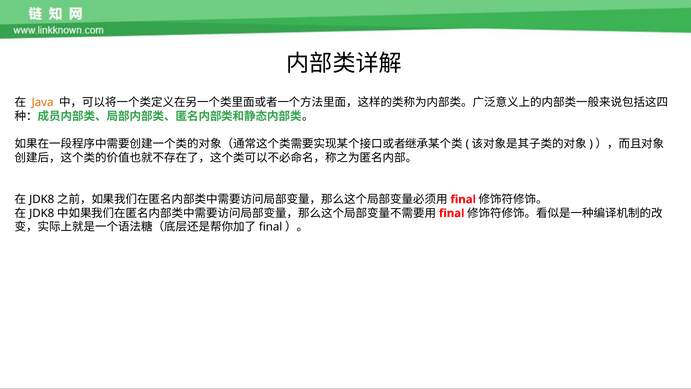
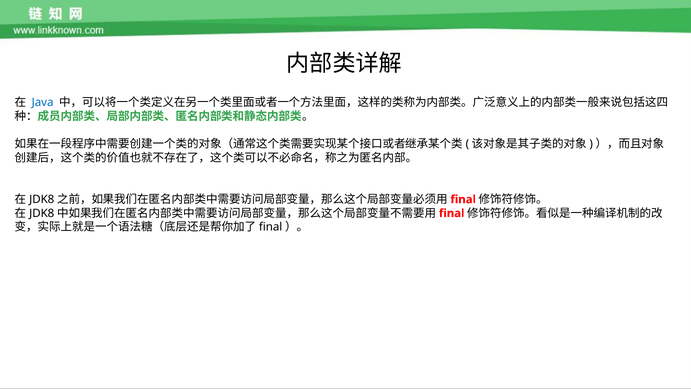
Java colour: orange -> blue (43, 103)
